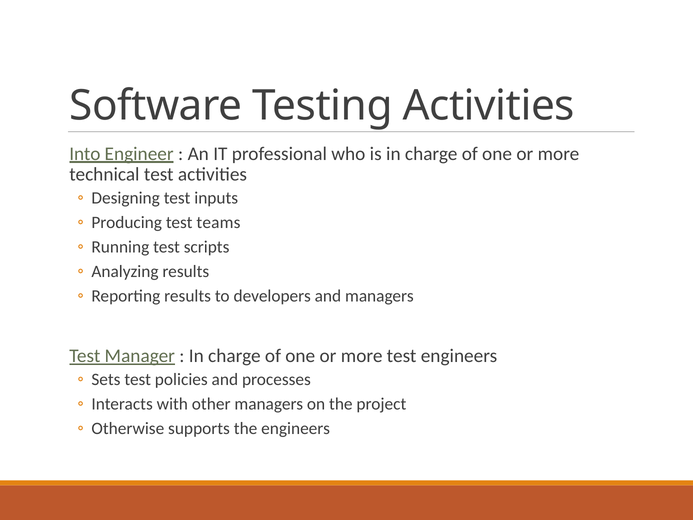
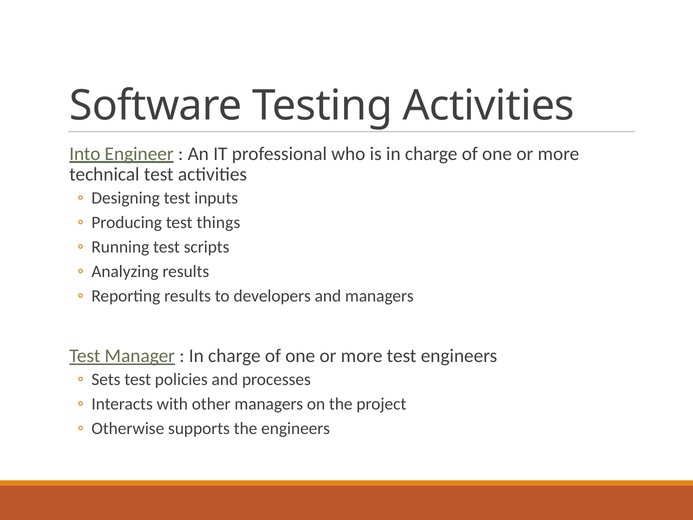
teams: teams -> things (218, 223)
